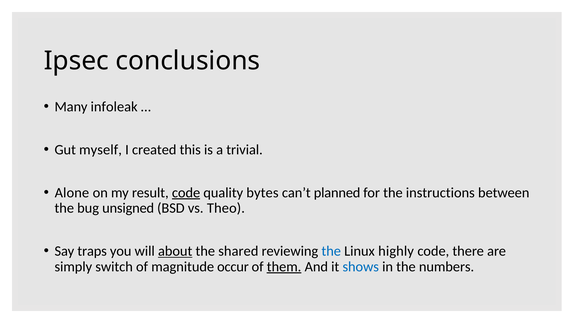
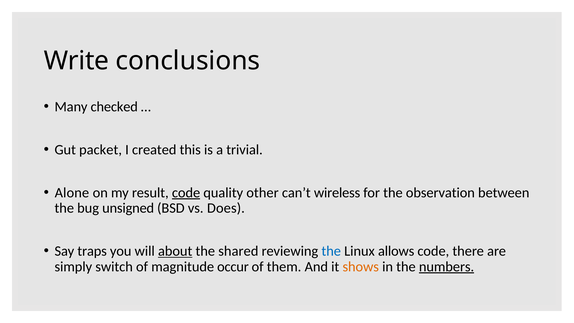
Ipsec: Ipsec -> Write (76, 61)
infoleak: infoleak -> checked (114, 107)
myself: myself -> packet (101, 150)
bytes: bytes -> other (263, 193)
planned: planned -> wireless (337, 193)
instructions: instructions -> observation (440, 193)
Theo: Theo -> Does (226, 208)
highly: highly -> allows (396, 251)
them underline: present -> none (284, 267)
shows colour: blue -> orange (361, 267)
numbers underline: none -> present (447, 267)
